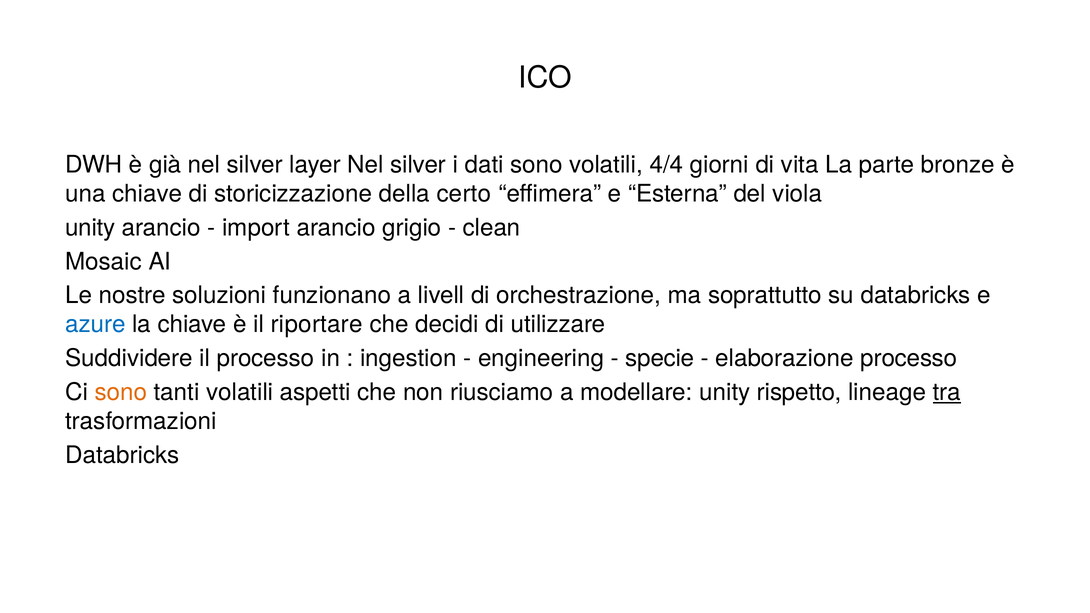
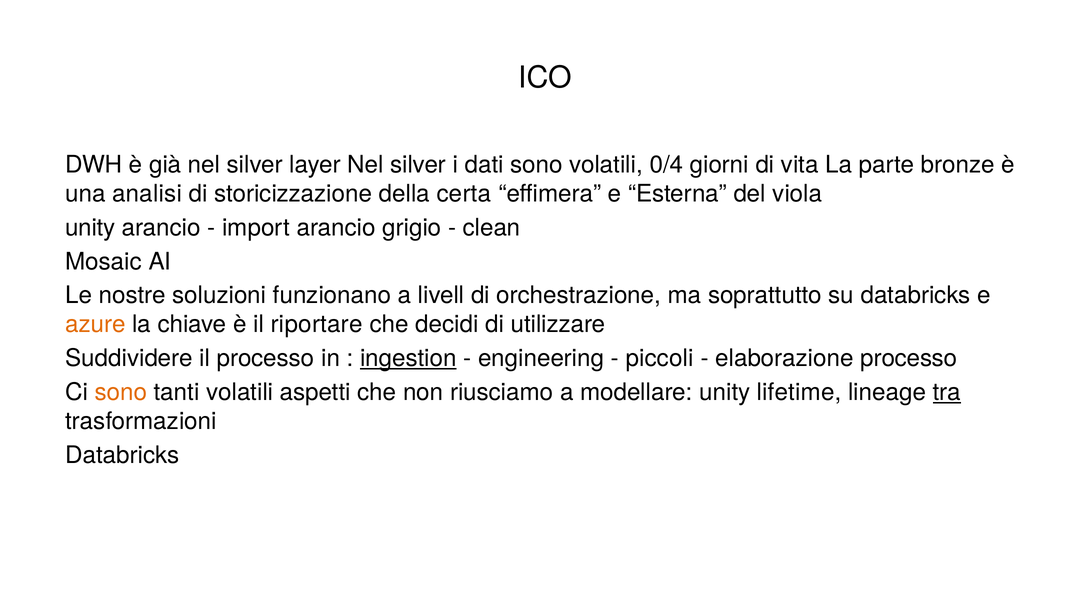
4/4: 4/4 -> 0/4 (666, 165)
una chiave: chiave -> analisi (147, 194)
certo: certo -> certa (464, 194)
azure colour: blue -> orange (95, 325)
ingestion underline: none -> present (408, 358)
specie: specie -> piccoli (660, 358)
rispetto: rispetto -> lifetime (799, 392)
